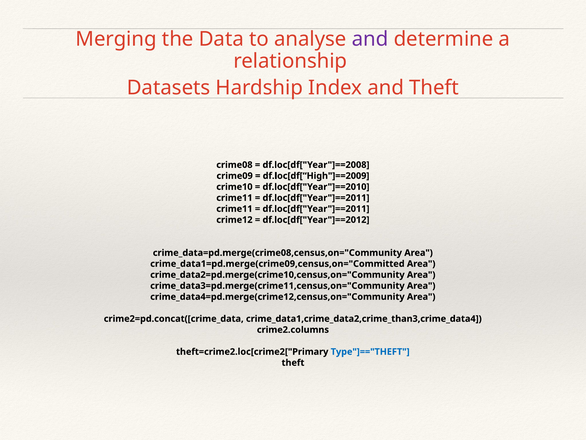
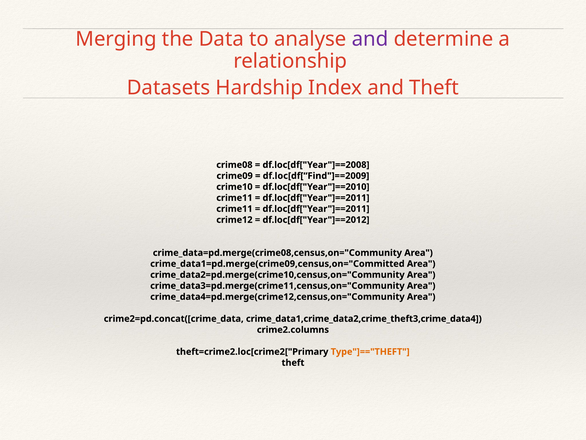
df.loc[df[“High"]==2009: df.loc[df[“High"]==2009 -> df.loc[df[“Find"]==2009 (316, 176)
crime_data1,crime_data2,crime_than3,crime_data4: crime_data1,crime_data2,crime_than3,crime_data4 -> crime_data1,crime_data2,crime_theft3,crime_data4 (364, 318)
Type"]=="THEFT colour: blue -> orange (370, 351)
